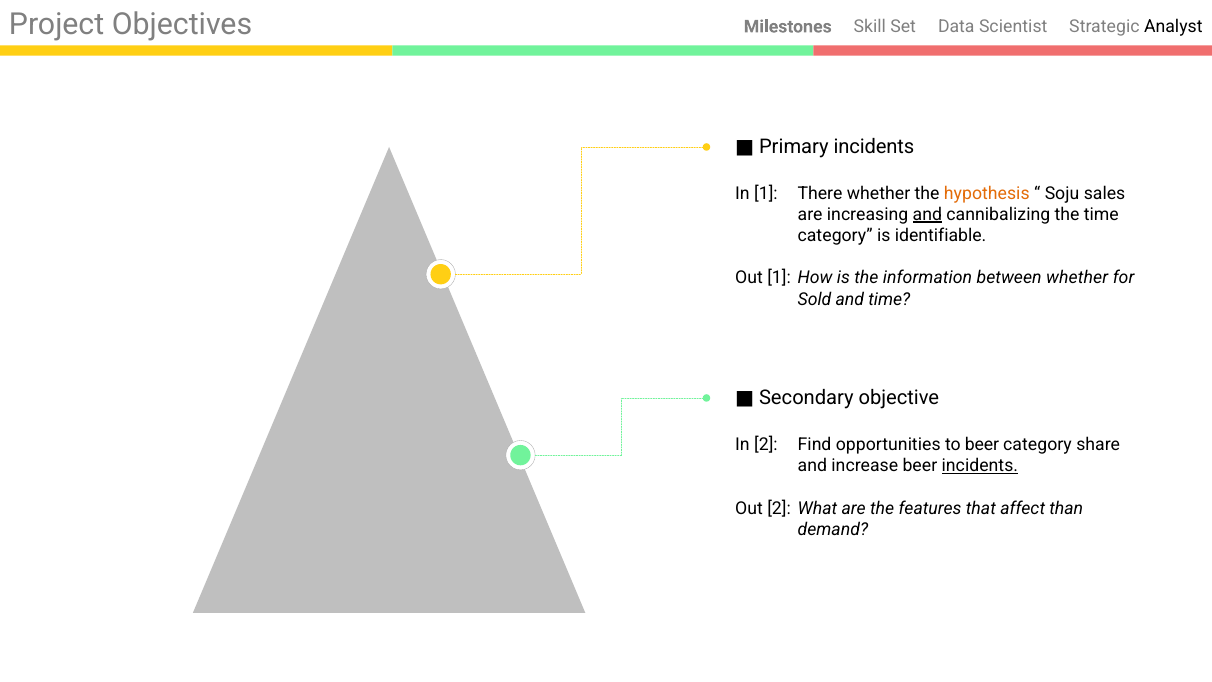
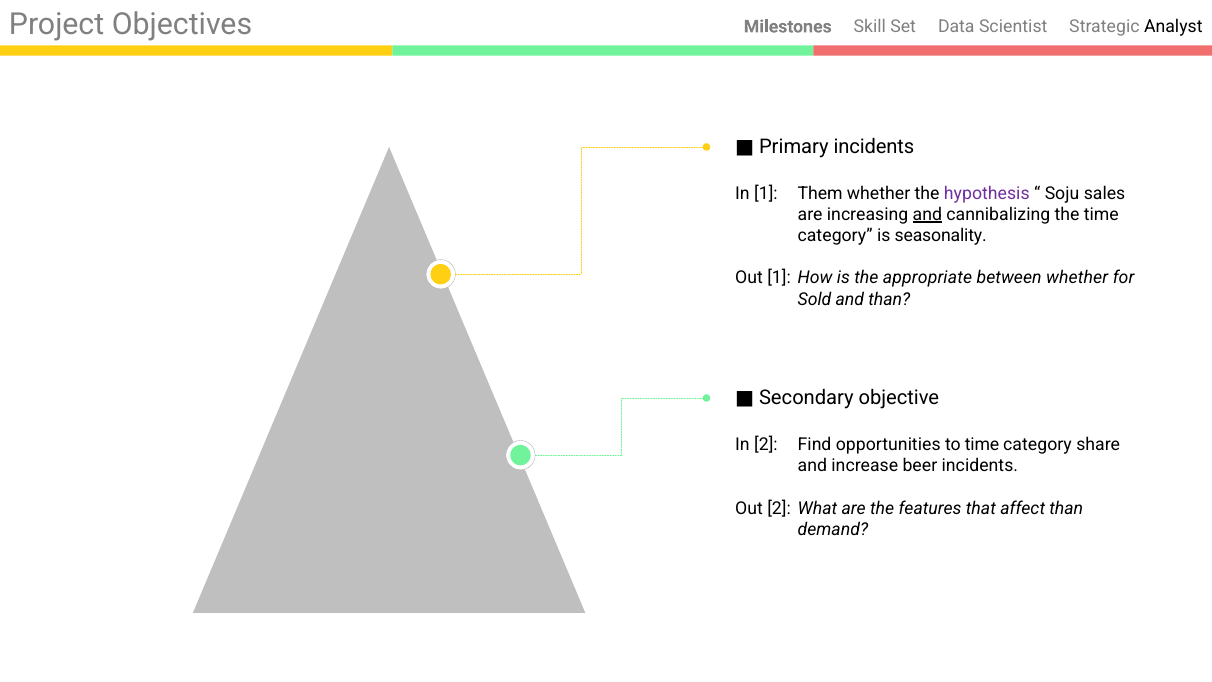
There: There -> Them (820, 193)
hypothesis colour: orange -> purple (987, 193)
identifiable: identifiable -> seasonality (941, 236)
information: information -> appropriate (927, 278)
and time: time -> than (889, 299)
to beer: beer -> time (982, 445)
incidents underline: present -> none (980, 466)
